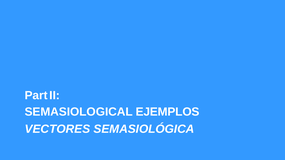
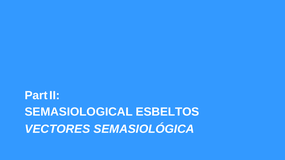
EJEMPLOS: EJEMPLOS -> ESBELTOS (168, 112)
